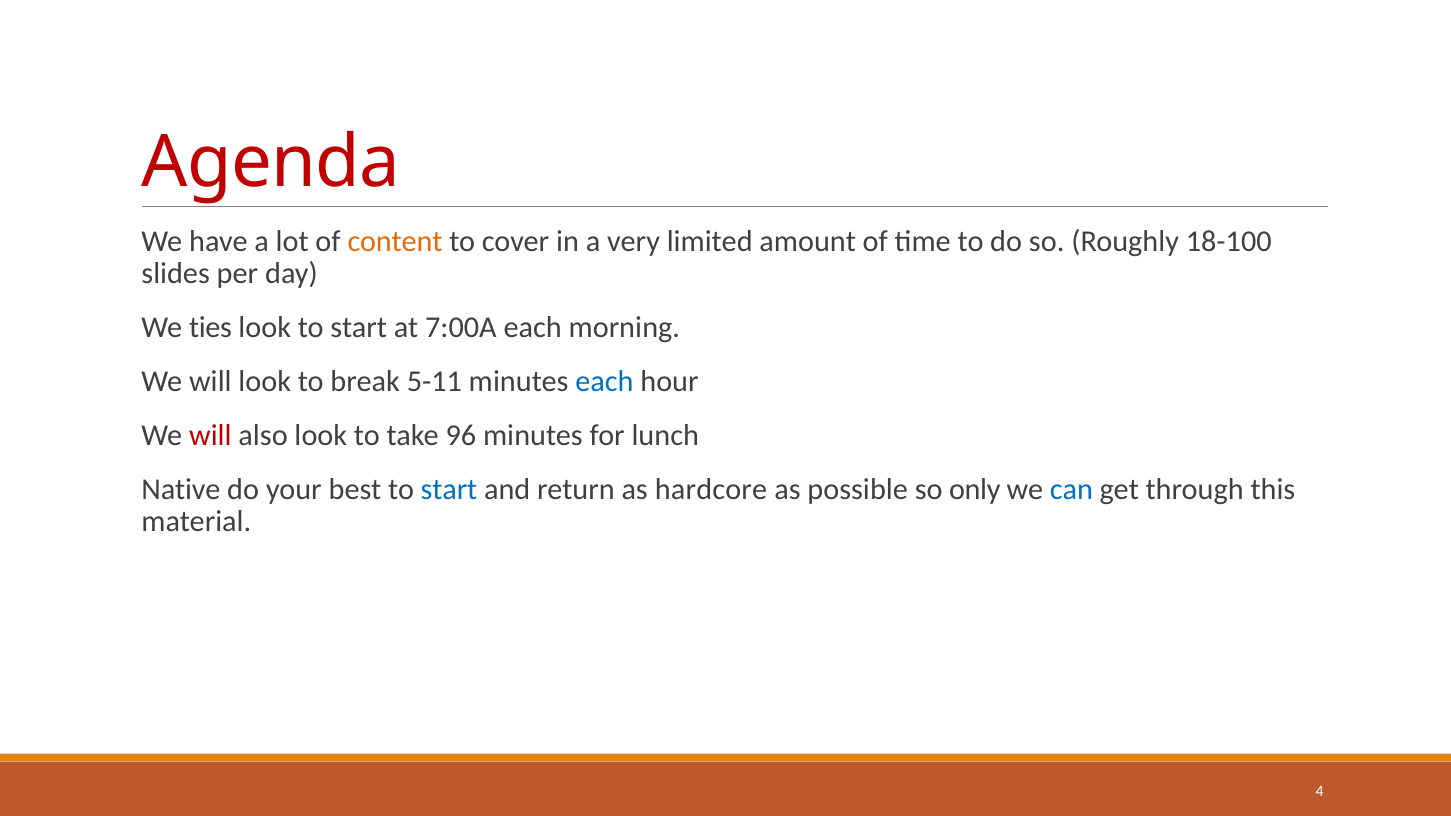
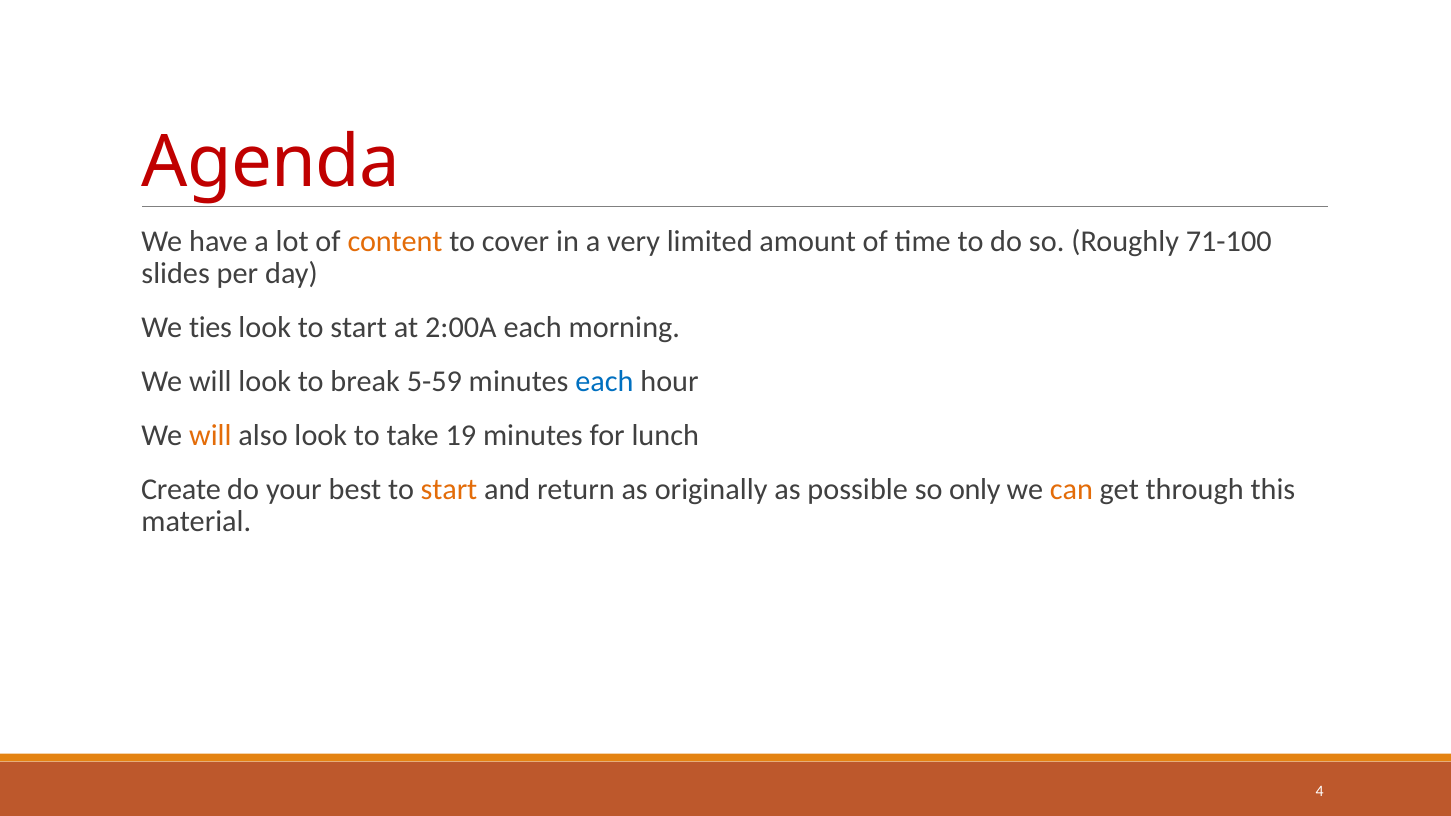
18-100: 18-100 -> 71-100 (1229, 241)
7:00A: 7:00A -> 2:00A (461, 328)
5-11: 5-11 -> 5-59 (434, 382)
will colour: red -> orange (210, 435)
96: 96 -> 19 (461, 435)
Native: Native -> Create (181, 489)
start colour: blue -> orange (449, 489)
hardcore: hardcore -> originally (711, 489)
can colour: blue -> orange (1071, 489)
